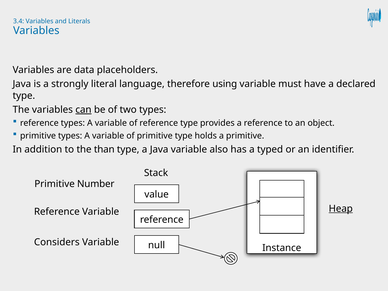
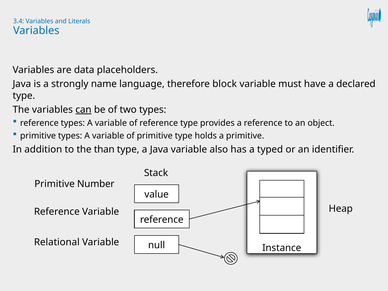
literal: literal -> name (104, 84)
using: using -> block (225, 84)
Heap underline: present -> none (341, 209)
Considers: Considers -> Relational (57, 242)
